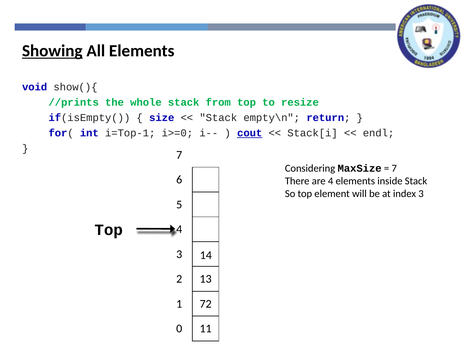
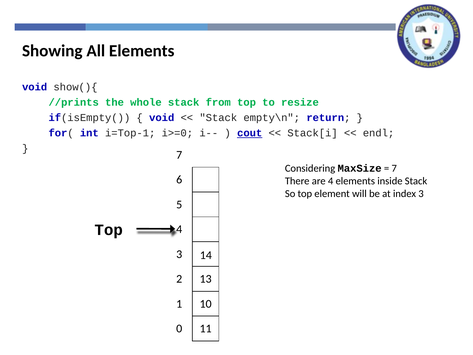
Showing underline: present -> none (52, 51)
size: size -> void (162, 118)
72: 72 -> 10 (206, 304)
